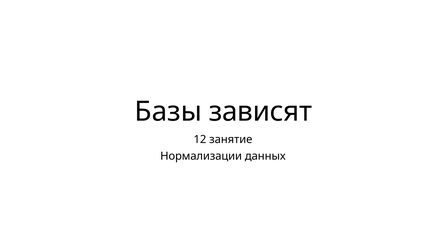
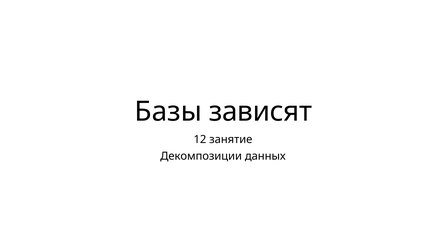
Нормализации: Нормализации -> Декомпозиции (201, 156)
